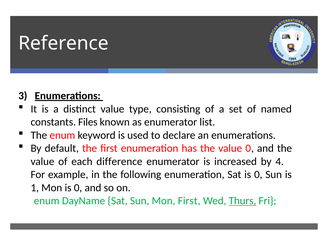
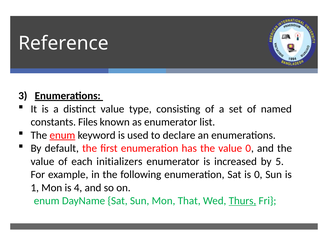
enum underline: none -> present (62, 135)
difference: difference -> initializers (119, 161)
4: 4 -> 5 (280, 161)
Mon is 0: 0 -> 4 (78, 188)
Mon First: First -> That (189, 201)
